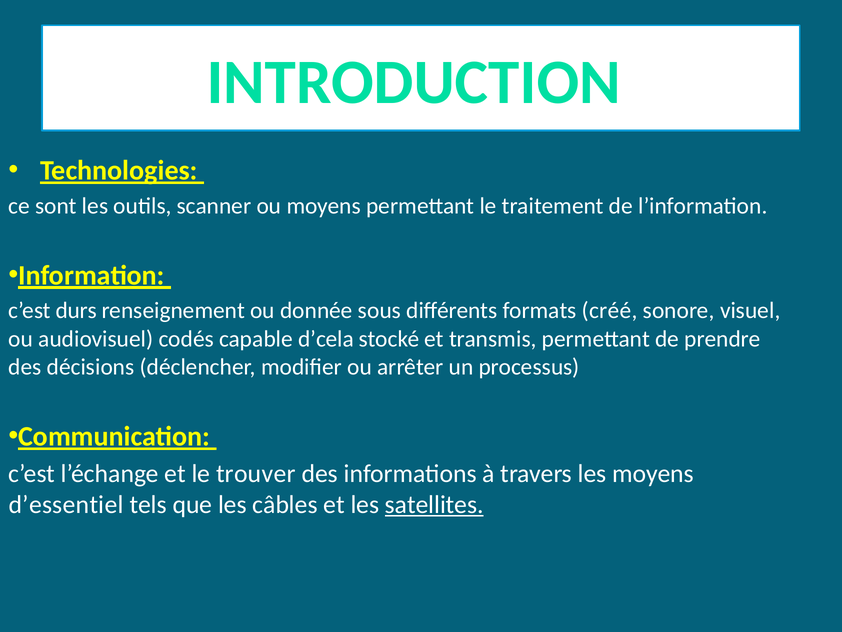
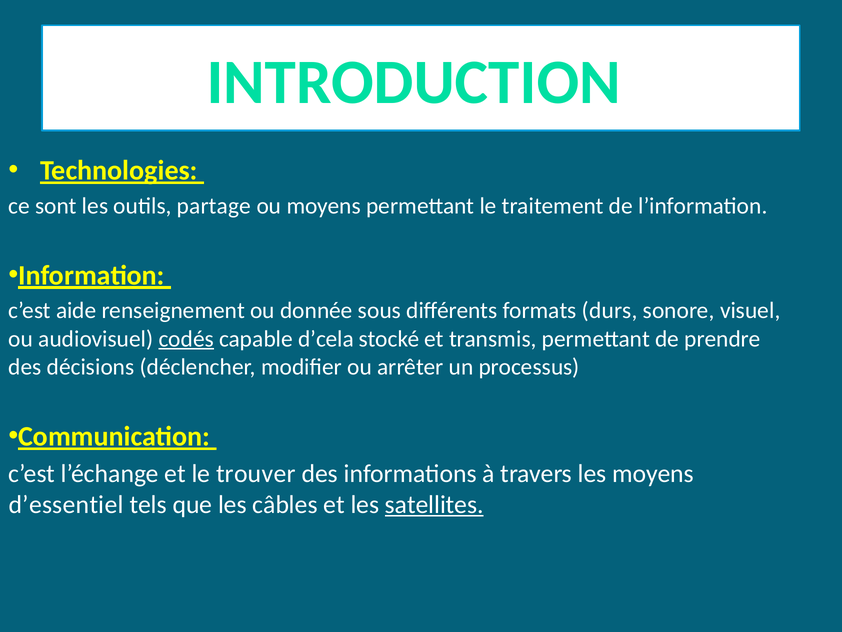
scanner: scanner -> partage (214, 206)
durs: durs -> aide (76, 310)
créé: créé -> durs (610, 310)
codés underline: none -> present (186, 339)
